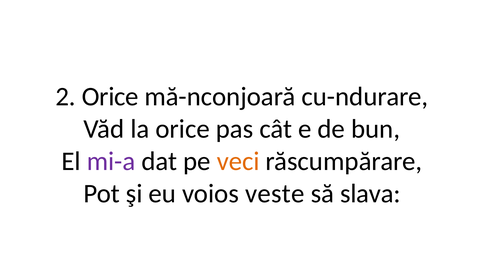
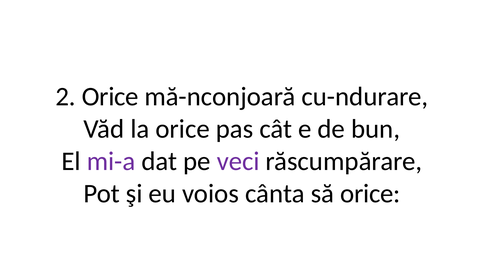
veci colour: orange -> purple (238, 161)
veste: veste -> cânta (275, 194)
să slava: slava -> orice (370, 194)
